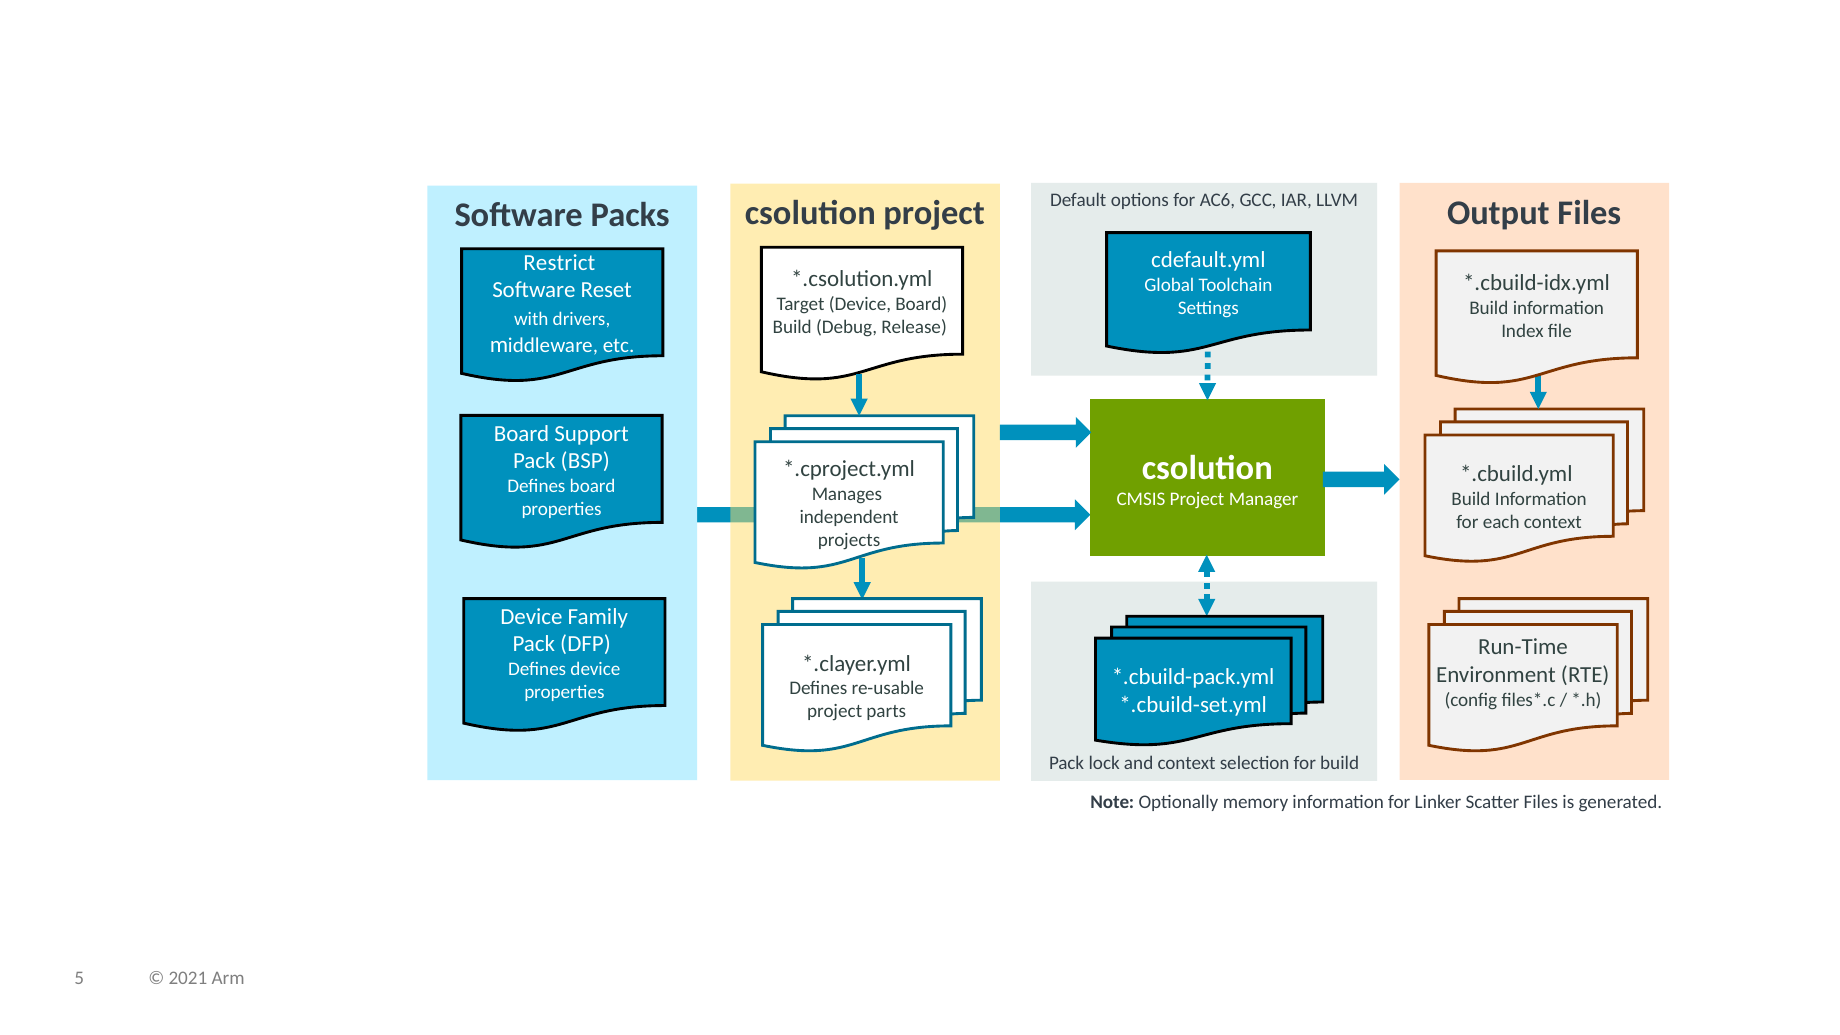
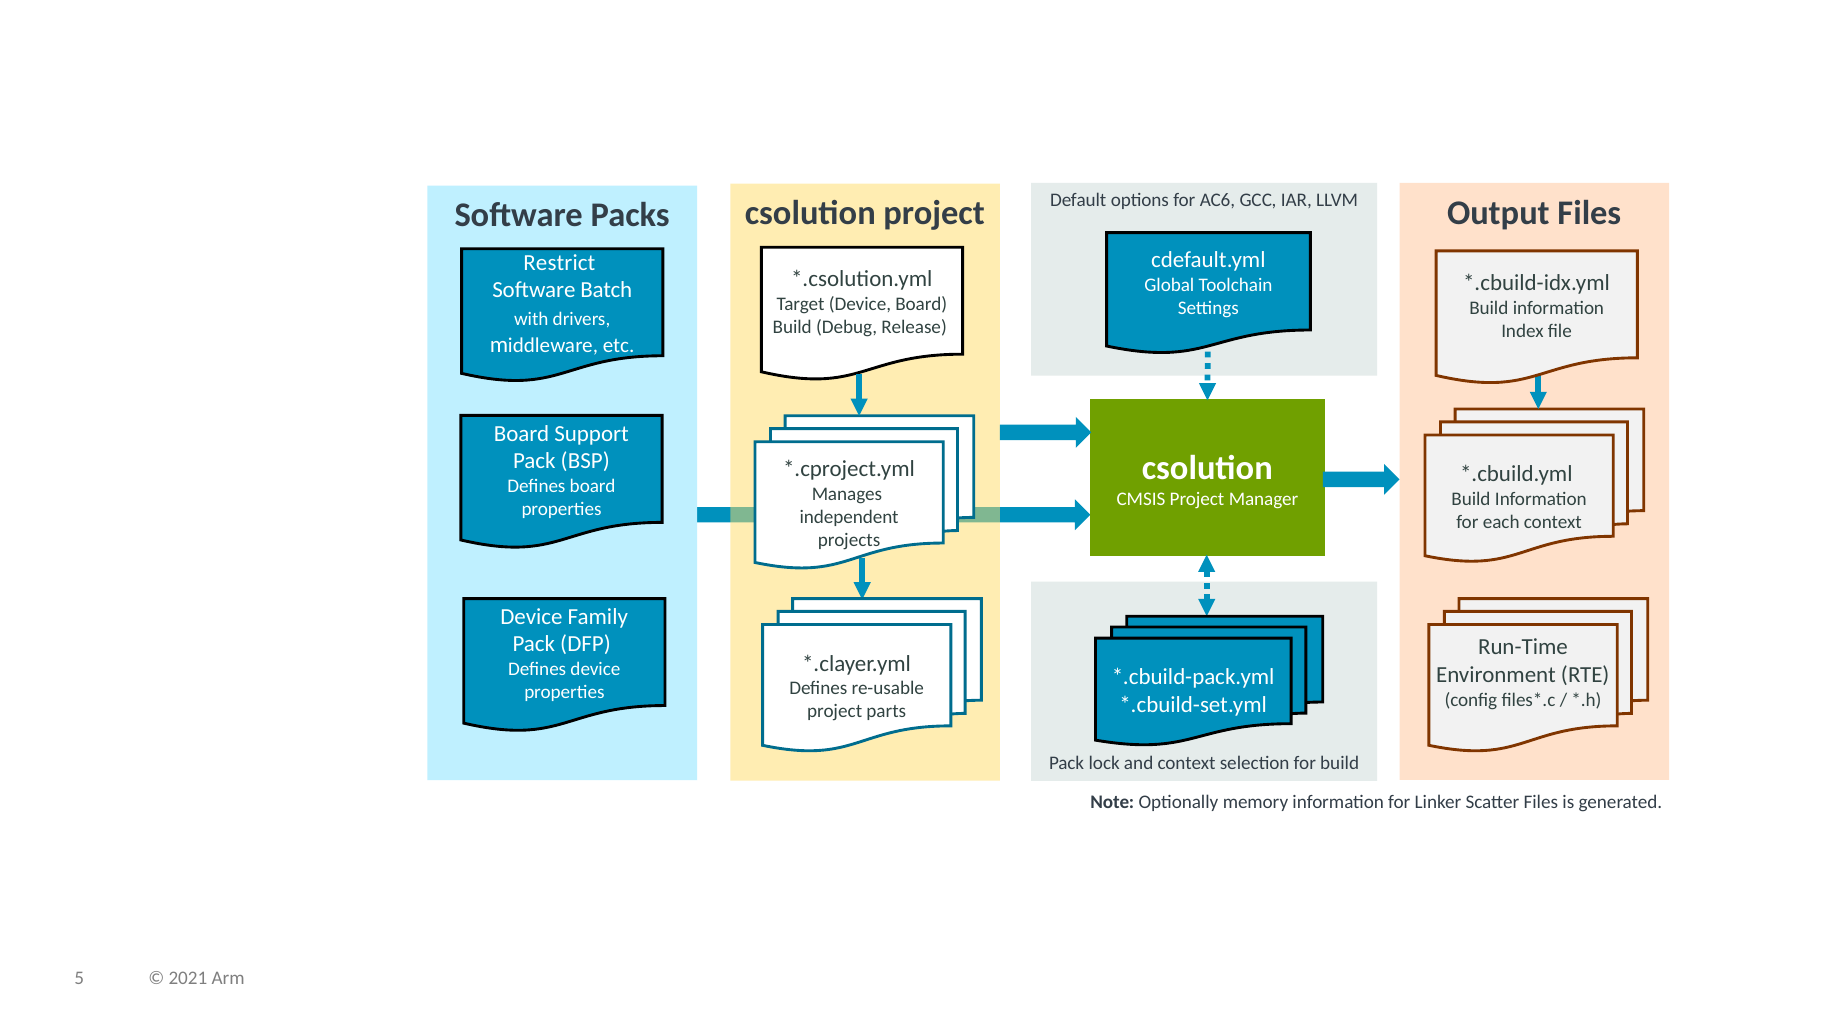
Reset: Reset -> Batch (606, 290)
